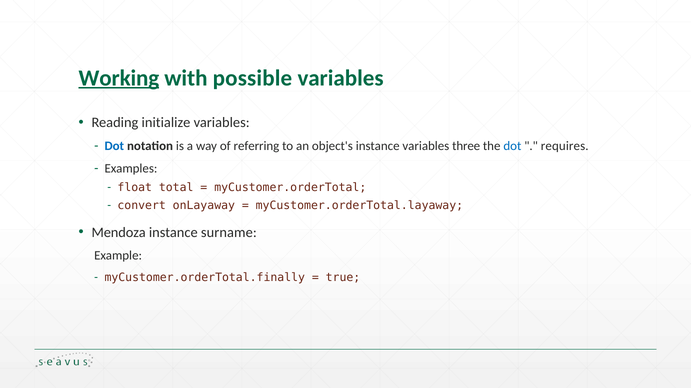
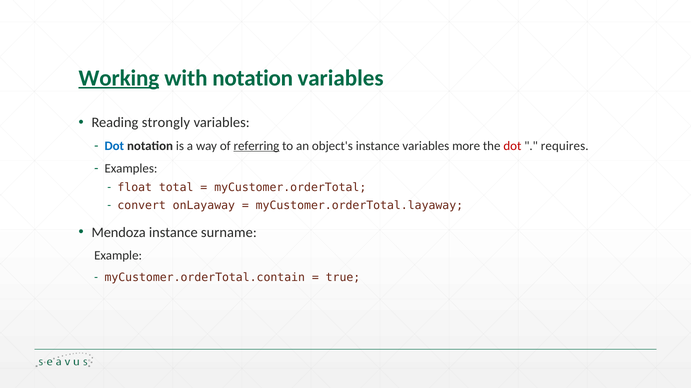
with possible: possible -> notation (253, 78)
initialize: initialize -> strongly (166, 123)
referring underline: none -> present (256, 146)
three: three -> more (466, 146)
dot colour: blue -> red (512, 146)
myCustomer.orderTotal.finally: myCustomer.orderTotal.finally -> myCustomer.orderTotal.contain (205, 278)
